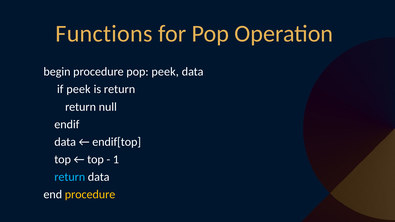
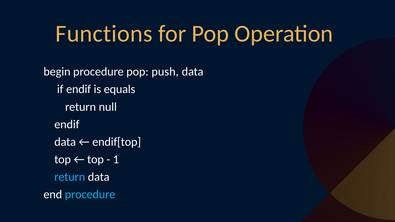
pop peek: peek -> push (165, 72)
if peek: peek -> endif (79, 89)
is return: return -> equals (120, 89)
procedure colour: yellow -> light blue (90, 195)
